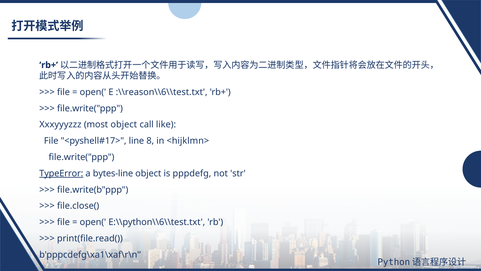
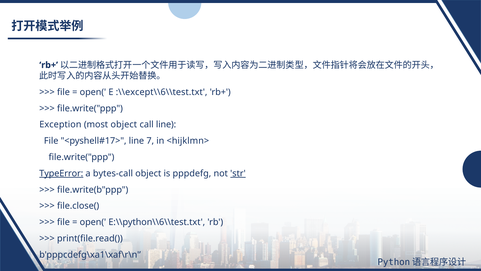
:\\reason\\6\\test.txt: :\\reason\\6\\test.txt -> :\\except\\6\\test.txt (162, 92)
Xxxyyyzzz: Xxxyyyzzz -> Exception (60, 124)
call like: like -> line (166, 124)
8: 8 -> 7 (150, 141)
bytes-line: bytes-line -> bytes-call (113, 173)
str underline: none -> present (238, 173)
